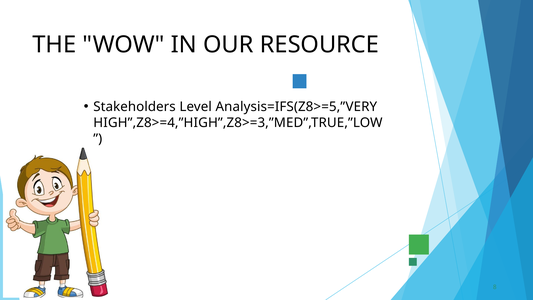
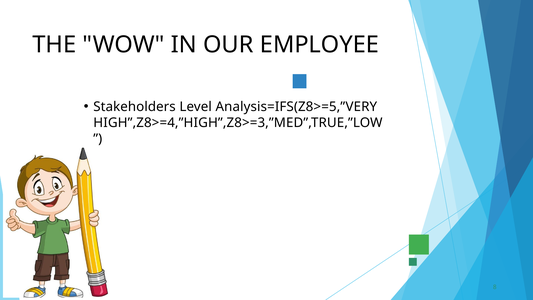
RESOURCE: RESOURCE -> EMPLOYEE (319, 45)
